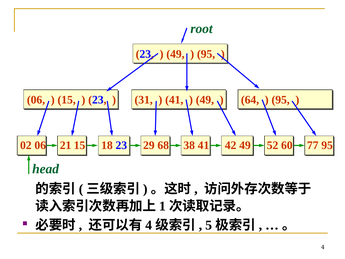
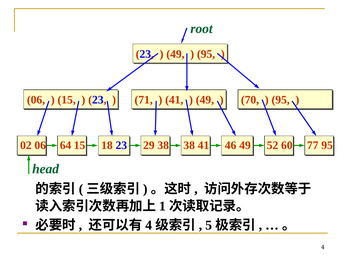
31: 31 -> 71 (144, 100)
64: 64 -> 70 (250, 100)
21: 21 -> 64 (66, 145)
29 68: 68 -> 38 (163, 145)
42: 42 -> 46 (231, 145)
